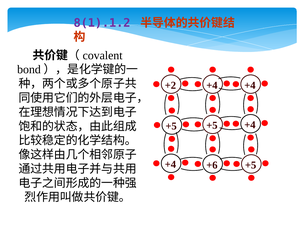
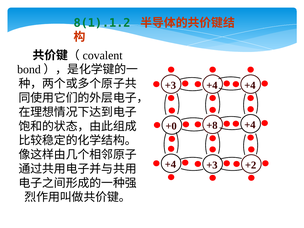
8(1).1.2 colour: purple -> green (102, 23)
+2: +2 -> +3 (170, 85)
+5: +5 -> +8 (212, 125)
+5: +5 -> +0 (171, 126)
+5: +5 -> +2 (251, 165)
+6: +6 -> +3 (212, 165)
